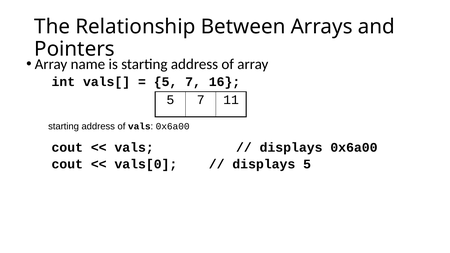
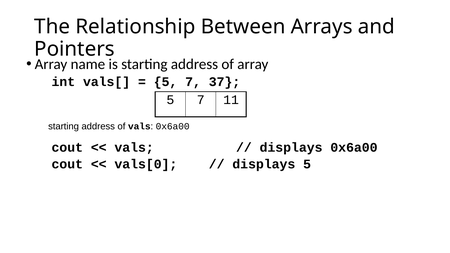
16: 16 -> 37 (225, 82)
